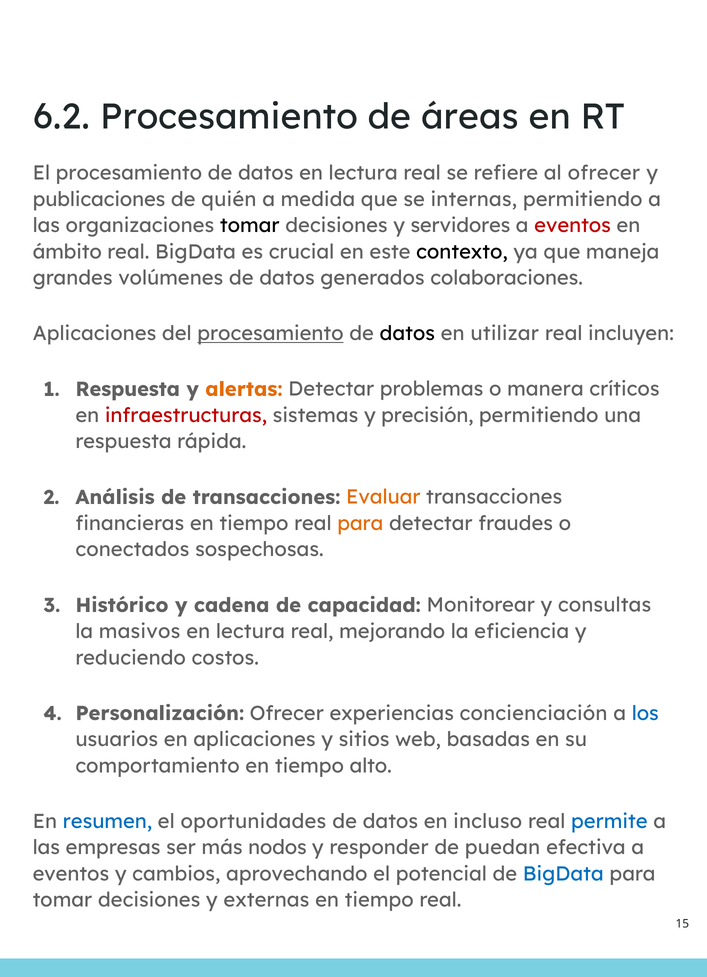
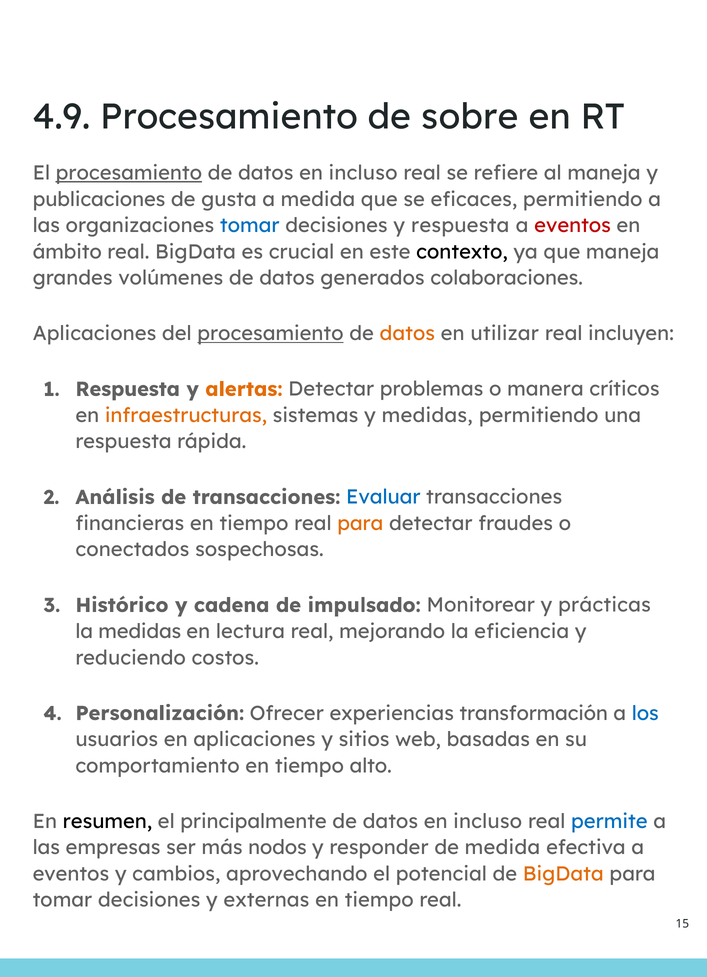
6.2: 6.2 -> 4.9 (62, 117)
áreas: áreas -> sobre (470, 117)
procesamiento underline: none -> present (129, 173)
lectura: lectura -> incluso (363, 173)
al ofrecer: ofrecer -> maneja (604, 173)
quién: quién -> gusta (229, 199)
internas: internas -> eficaces (474, 199)
tomar colour: black -> blue (250, 226)
y servidores: servidores -> respuesta (460, 226)
datos colour: black -> orange (407, 334)
infraestructuras colour: red -> orange (186, 415)
y precisión: precisión -> medidas (427, 415)
Evaluar colour: orange -> blue (383, 497)
capacidad: capacidad -> impulsado (364, 605)
consultas: consultas -> prácticas (605, 605)
la masivos: masivos -> medidas (140, 631)
concienciación: concienciación -> transformación (534, 713)
resumen colour: blue -> black (107, 821)
oportunidades: oportunidades -> principalmente (254, 821)
de puedan: puedan -> medida (502, 847)
BigData colour: blue -> orange (563, 873)
